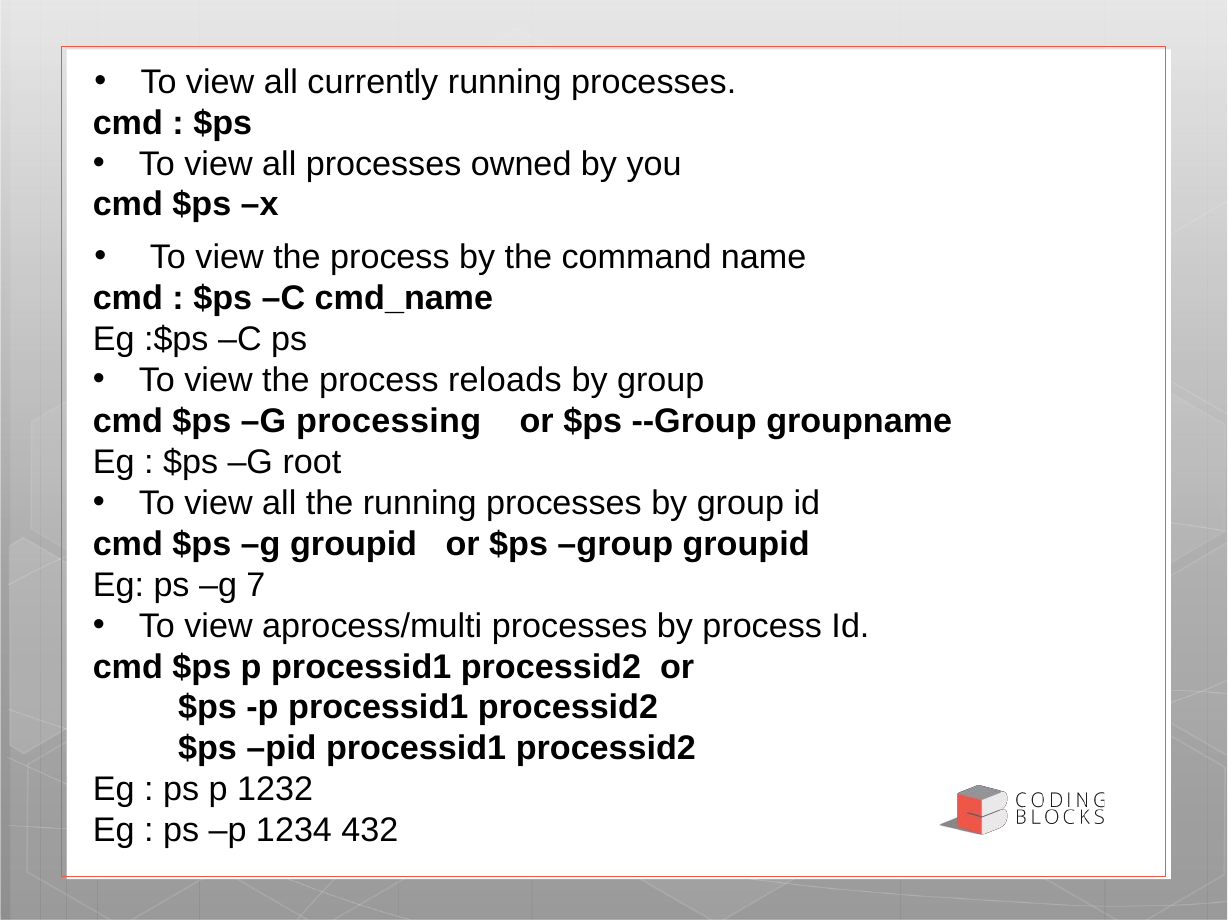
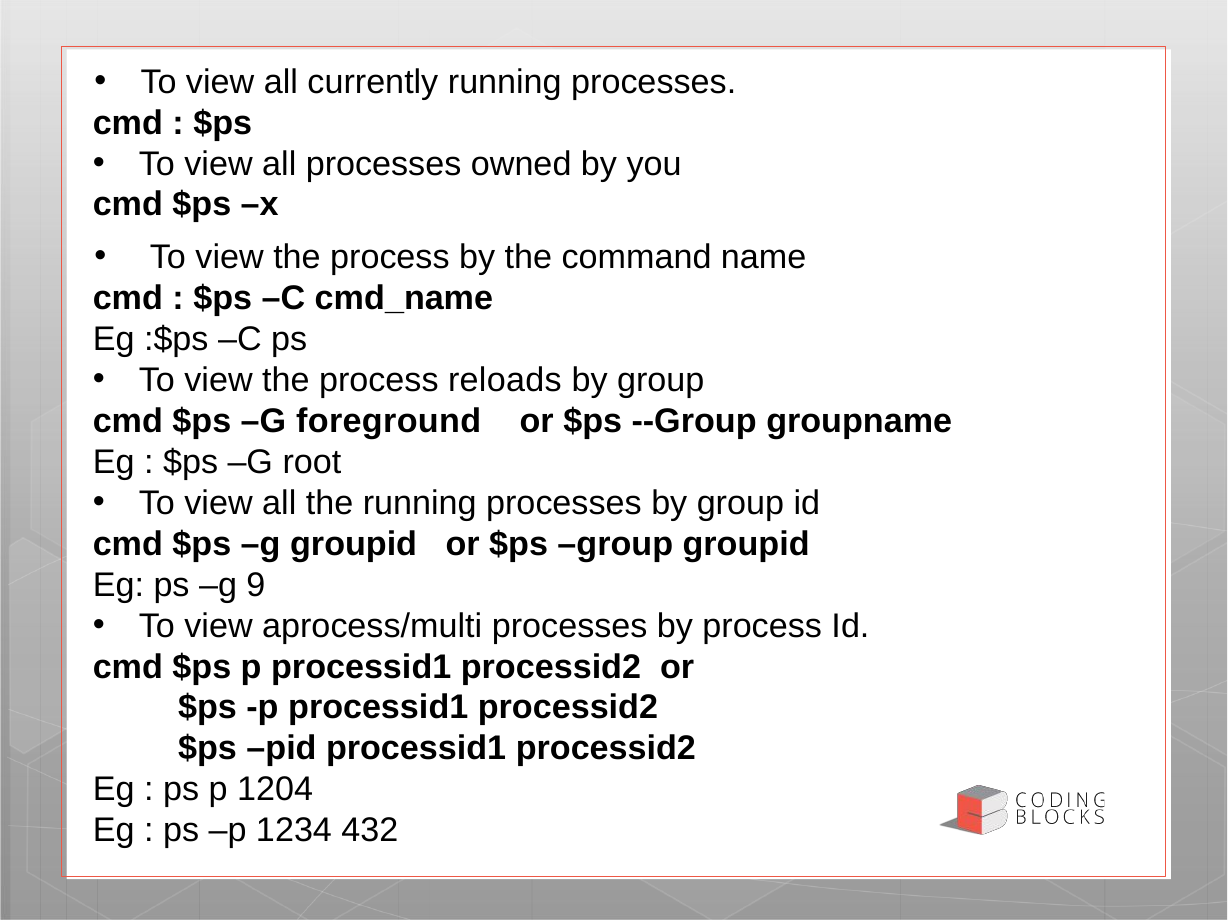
processing: processing -> foreground (389, 421)
7: 7 -> 9 (256, 585)
1232: 1232 -> 1204 (275, 790)
